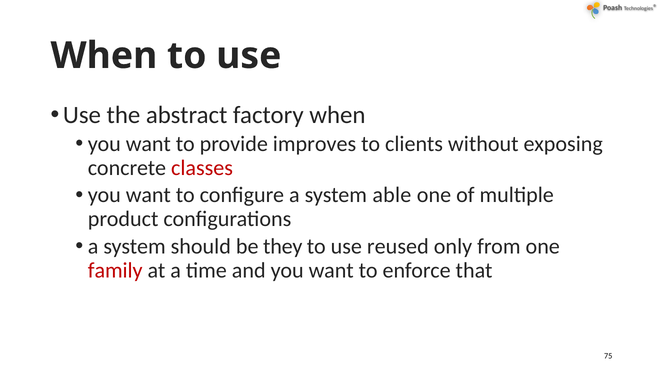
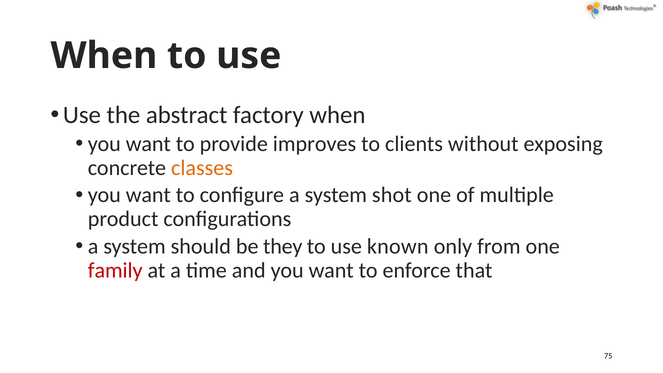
classes colour: red -> orange (202, 168)
able: able -> shot (392, 195)
reused: reused -> known (398, 246)
